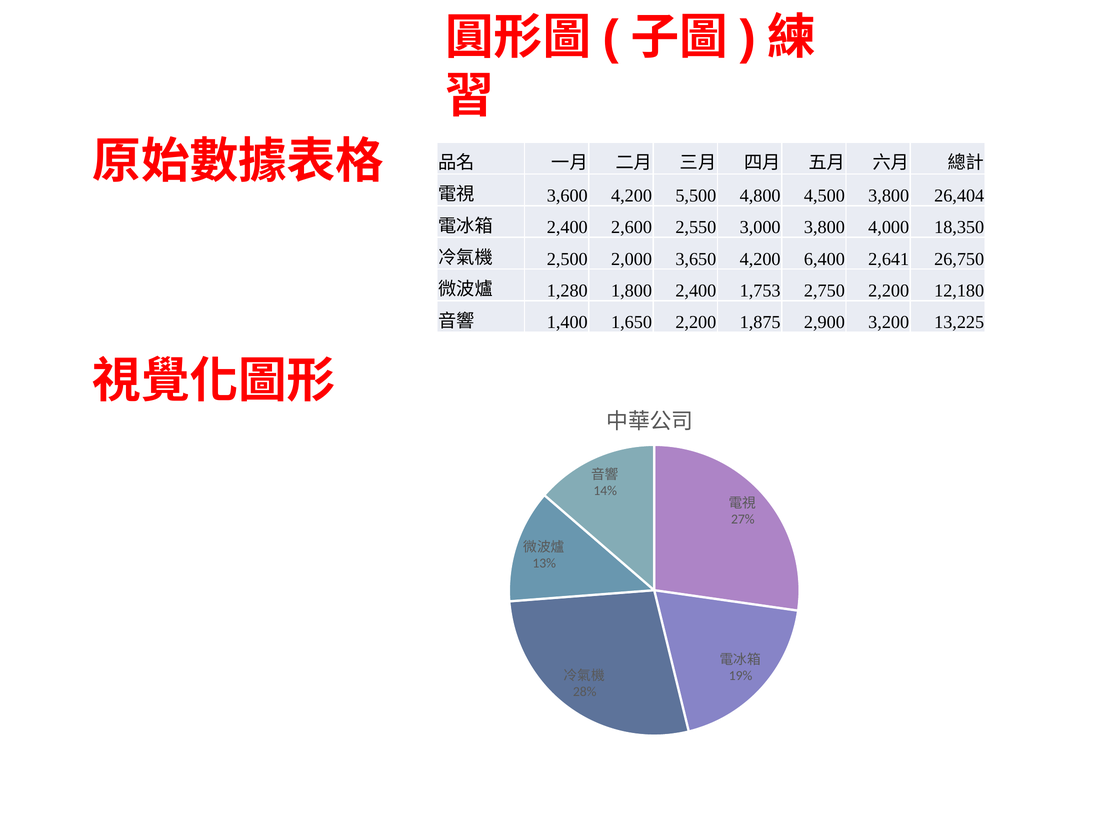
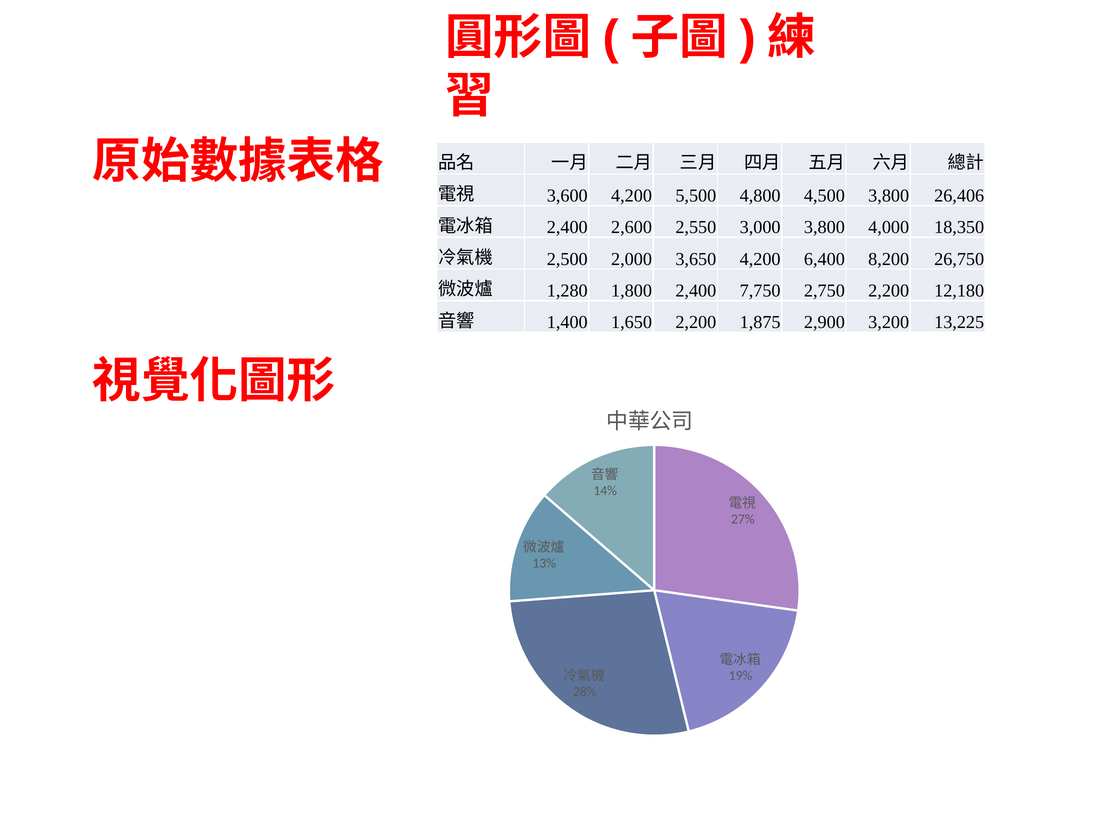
26,404: 26,404 -> 26,406 (959, 196)
2,641: 2,641 -> 8,200 (889, 259)
1,753: 1,753 -> 7,750 (760, 291)
